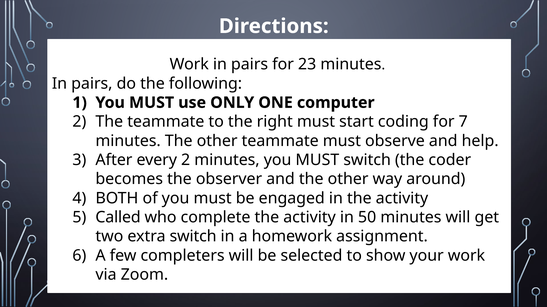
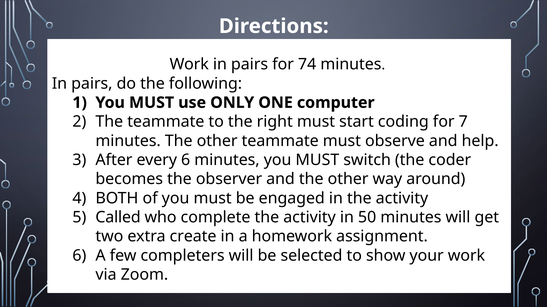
23: 23 -> 74 (307, 65)
every 2: 2 -> 6 (186, 160)
extra switch: switch -> create (193, 237)
